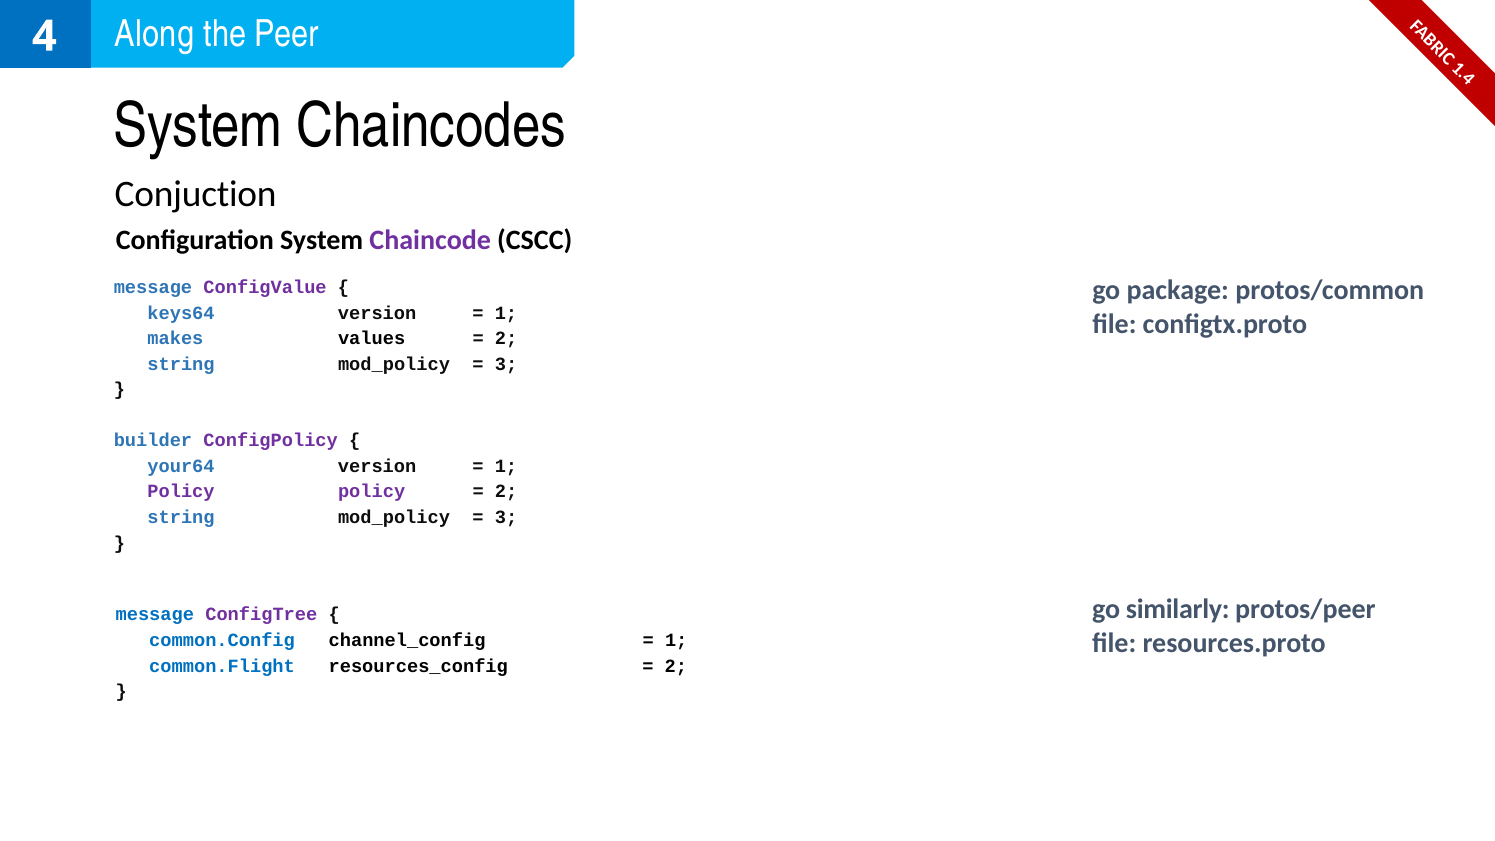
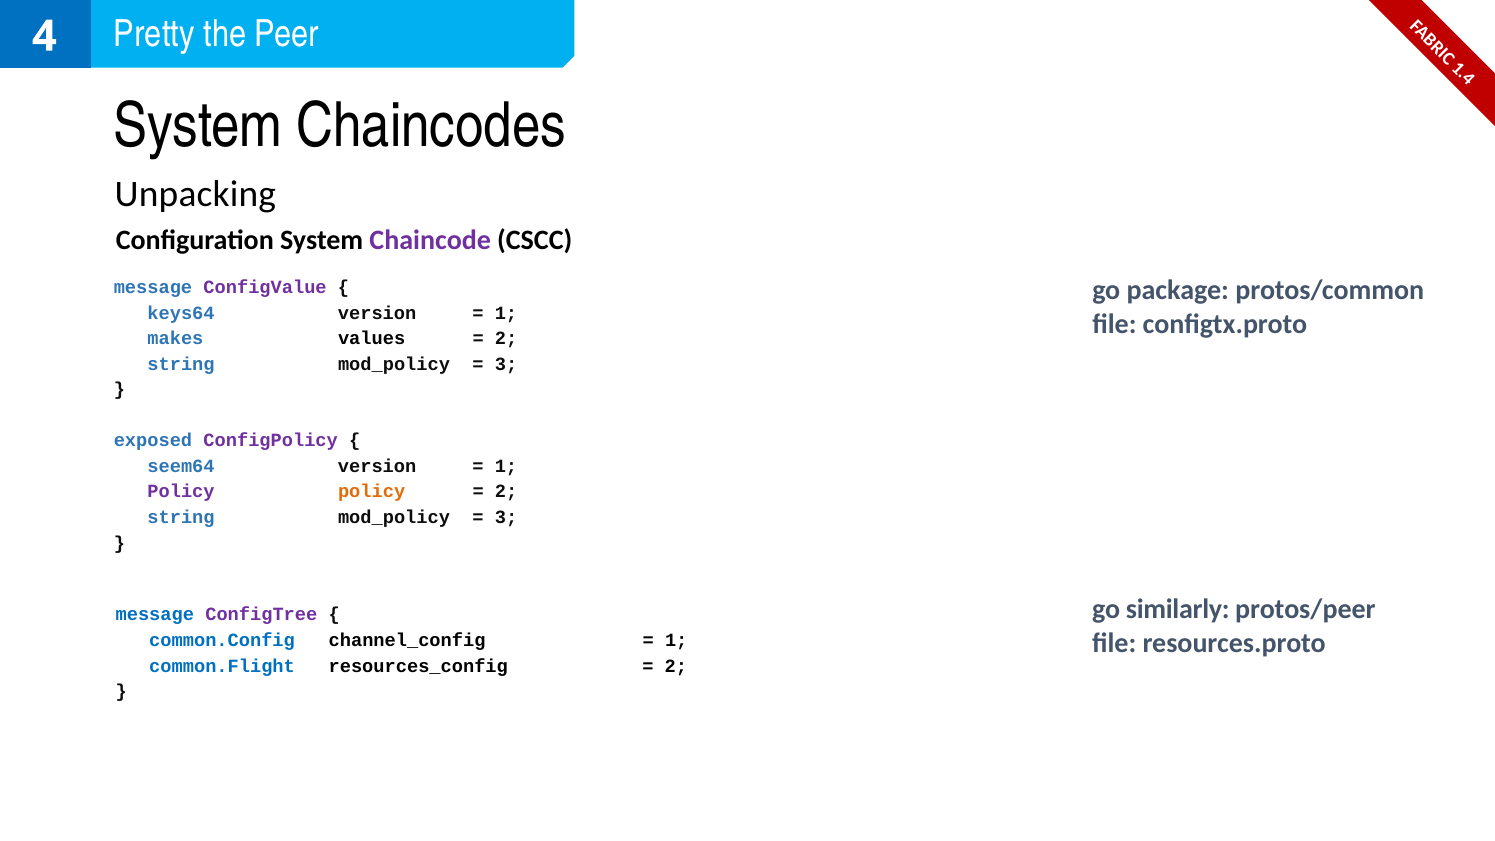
Along: Along -> Pretty (154, 34)
Conjuction: Conjuction -> Unpacking (195, 194)
builder: builder -> exposed (153, 441)
your64: your64 -> seem64 (181, 466)
policy colour: purple -> orange (372, 492)
